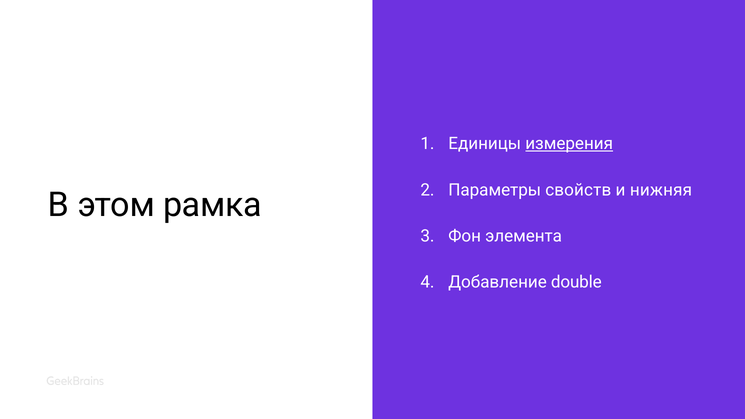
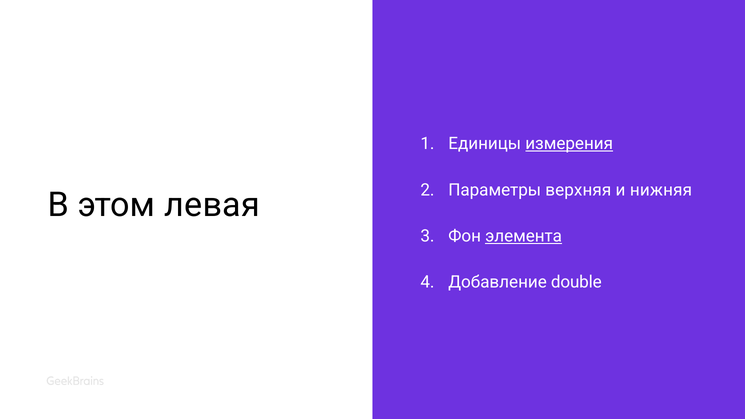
свойств: свойств -> верхняя (578, 190)
рамка: рамка -> левая (212, 205)
элемента underline: none -> present (524, 236)
